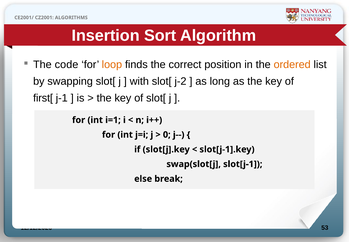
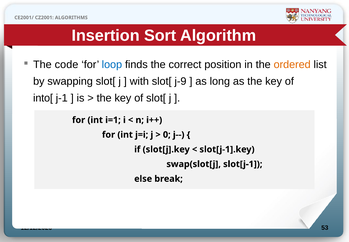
loop colour: orange -> blue (112, 65)
j-2: j-2 -> j-9 (180, 81)
first[: first[ -> into[ (43, 98)
